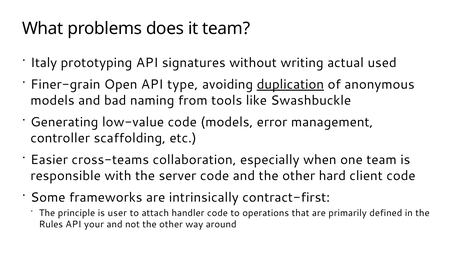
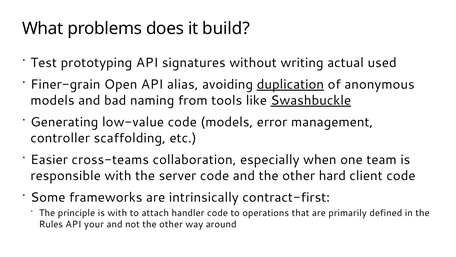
it team: team -> build (226, 29)
Italy: Italy -> Test (44, 63)
type: type -> alias (183, 84)
Swashbuckle underline: none -> present (311, 100)
is user: user -> with (117, 212)
